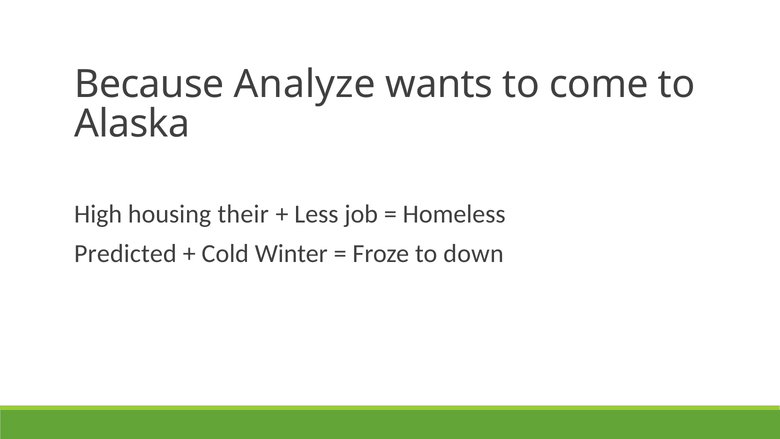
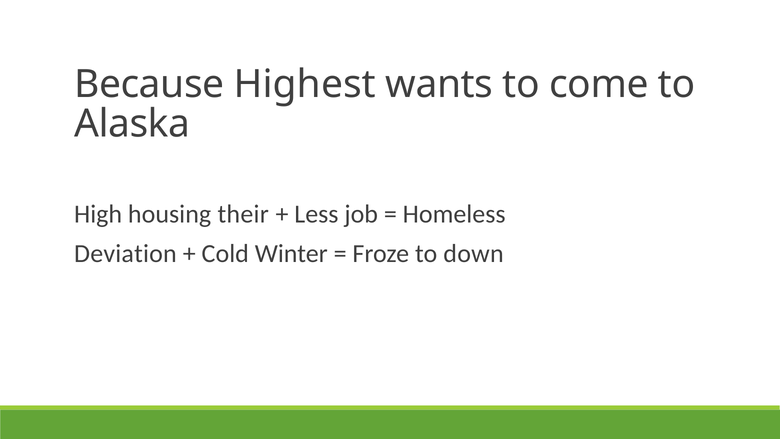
Analyze: Analyze -> Highest (305, 84)
Predicted: Predicted -> Deviation (125, 254)
